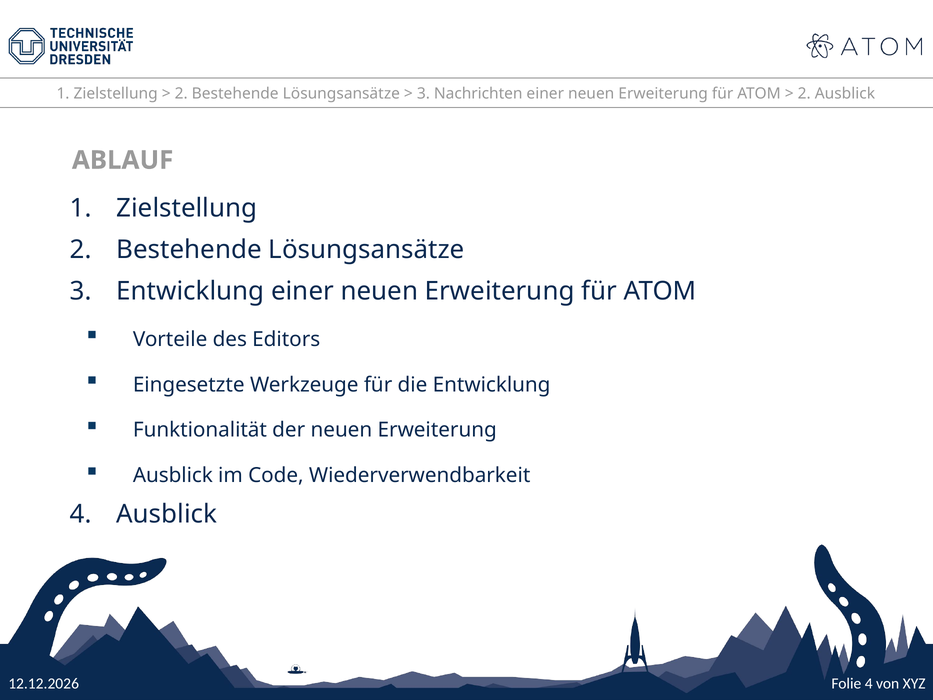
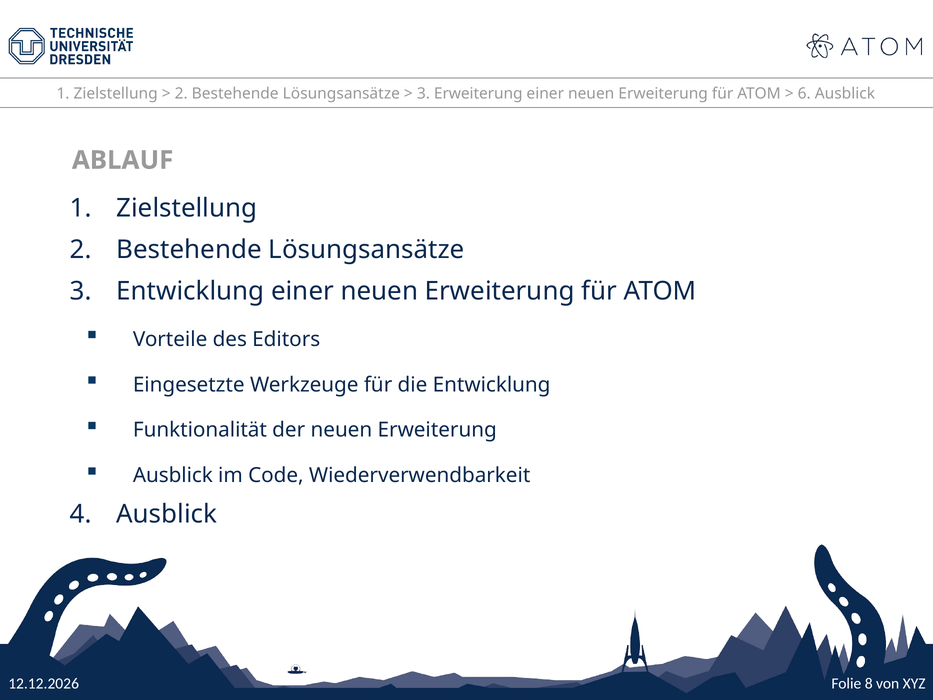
3 Nachrichten: Nachrichten -> Erweiterung (478, 94)
2: 2 -> 6 (804, 94)
Folie 4: 4 -> 8 (869, 683)
